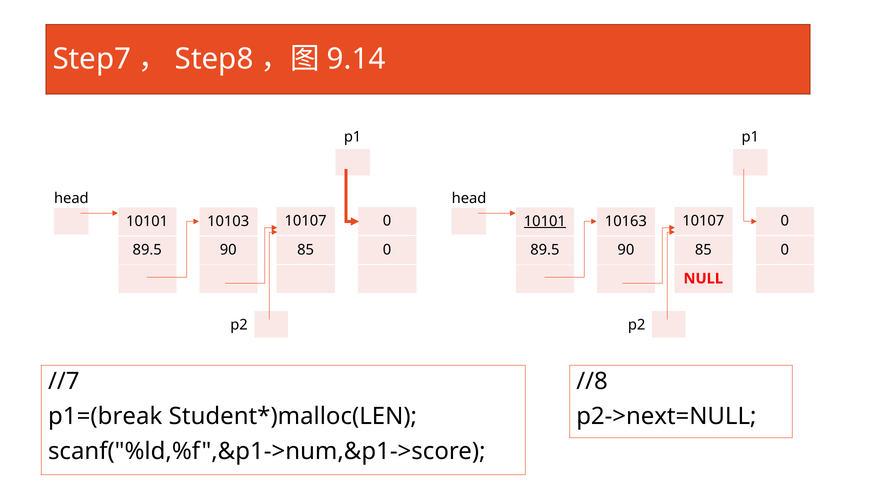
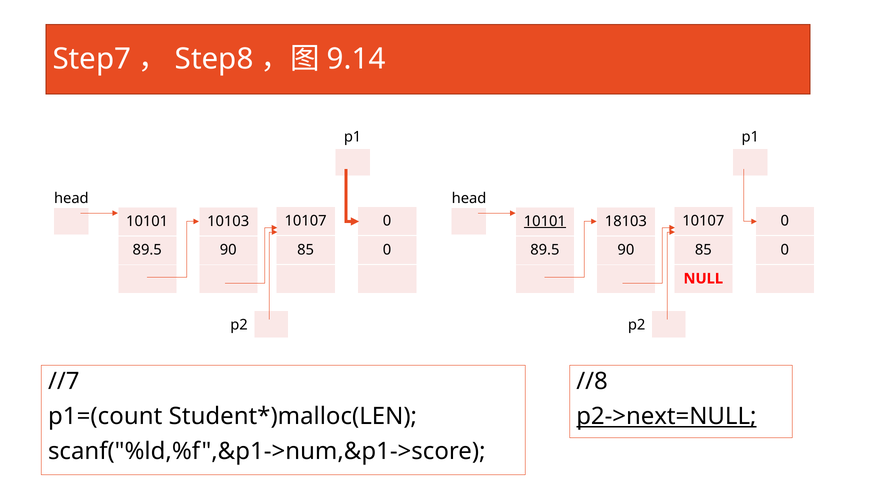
10163: 10163 -> 18103 (626, 221)
p1=(break: p1=(break -> p1=(count (105, 417)
p2->next=NULL underline: none -> present (666, 417)
